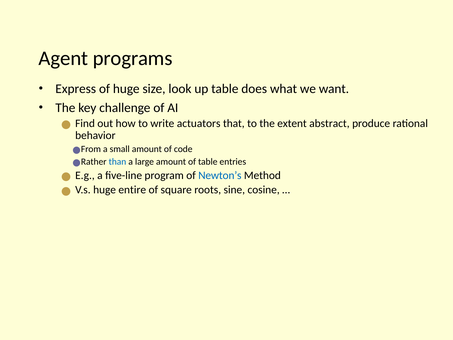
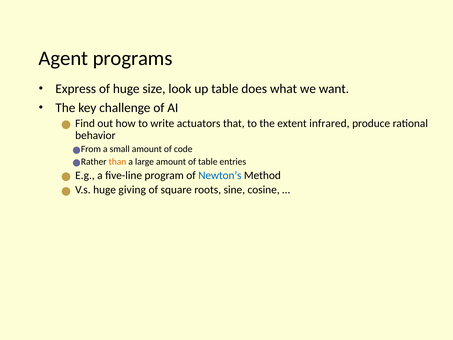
abstract: abstract -> infrared (329, 123)
than colour: blue -> orange (117, 162)
entire: entire -> giving (132, 190)
